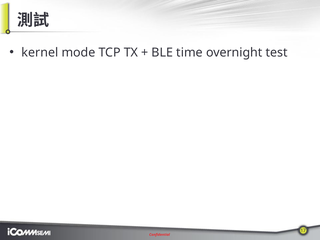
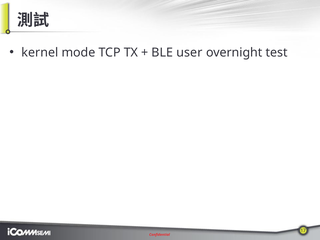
time: time -> user (189, 52)
